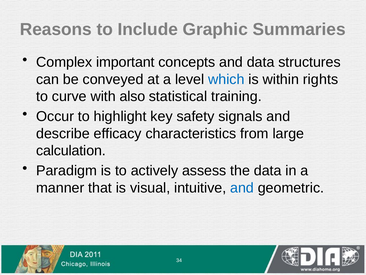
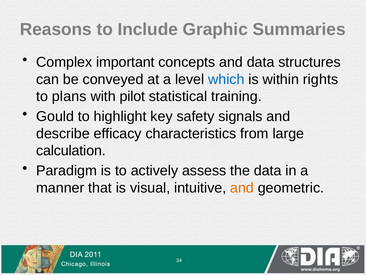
curve: curve -> plans (69, 96)
also: also -> pilot (132, 96)
Occur: Occur -> Gould (55, 116)
and colour: blue -> orange (242, 187)
